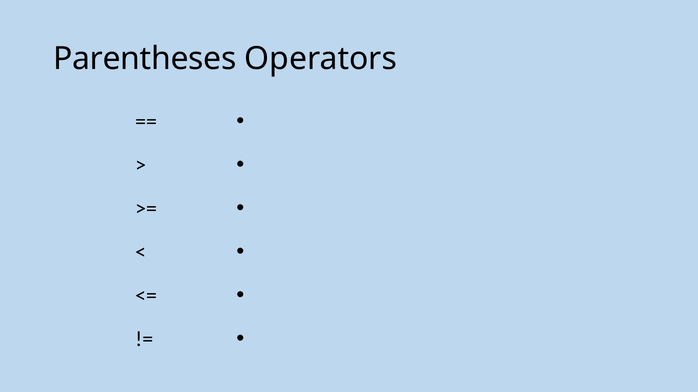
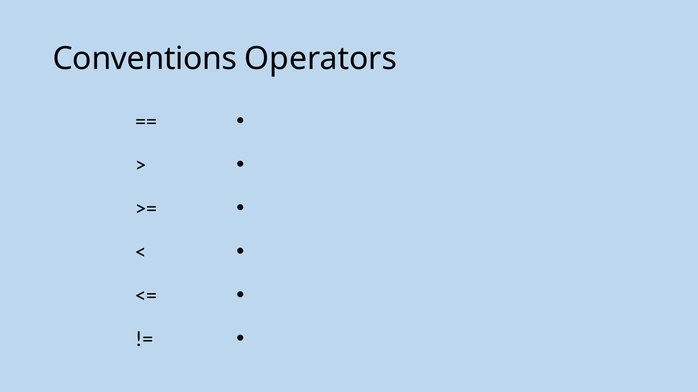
Parentheses: Parentheses -> Conventions (145, 59)
